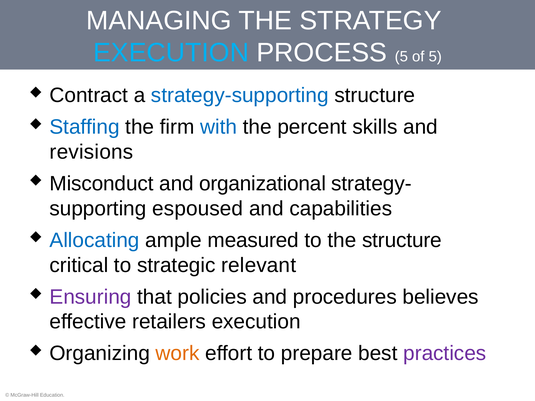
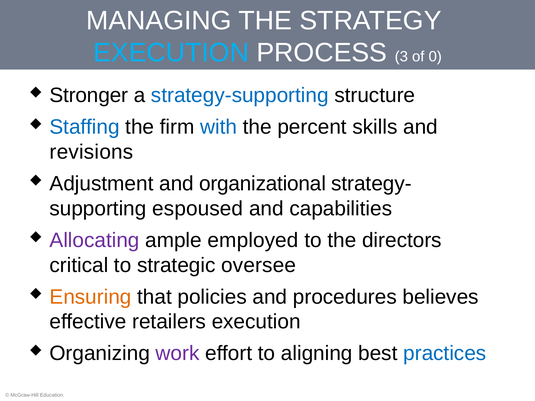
PROCESS 5: 5 -> 3 (401, 57)
of 5: 5 -> 0 (435, 57)
Contract: Contract -> Stronger (89, 95)
Misconduct: Misconduct -> Adjustment (101, 184)
Allocating colour: blue -> purple (95, 240)
measured: measured -> employed (253, 240)
the structure: structure -> directors (402, 240)
relevant: relevant -> oversee (259, 265)
Ensuring colour: purple -> orange (91, 297)
work colour: orange -> purple (178, 354)
prepare: prepare -> aligning (317, 354)
practices colour: purple -> blue (445, 354)
